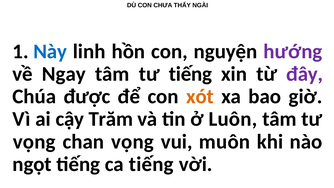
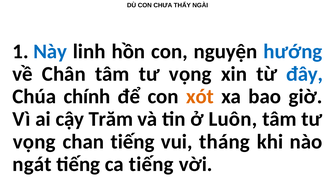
hướng colour: purple -> blue (293, 51)
Ngay: Ngay -> Chân (64, 74)
tiếng: tiếng -> vọng (190, 74)
đây colour: purple -> blue (305, 74)
được: được -> chính (87, 96)
chan vọng: vọng -> tiếng (133, 142)
muôn: muôn -> tháng (225, 142)
ngọt: ngọt -> ngát (32, 164)
